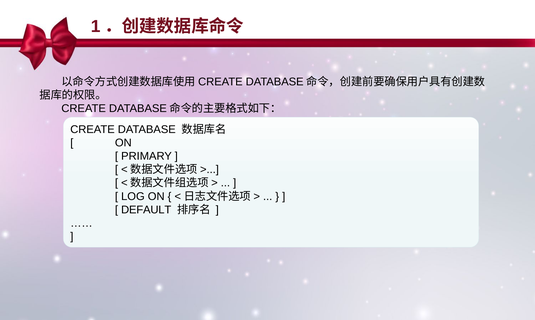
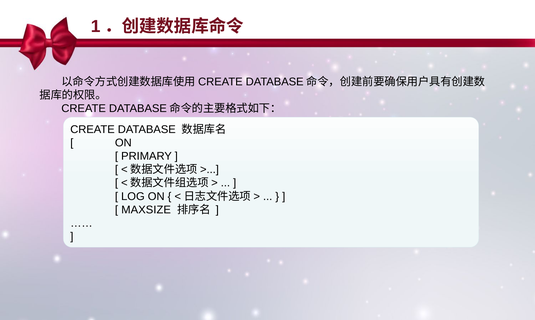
DEFAULT: DEFAULT -> MAXSIZE (146, 210)
